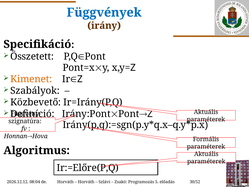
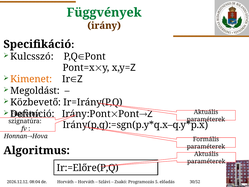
Függvények colour: blue -> green (104, 13)
Összetett: Összetett -> Kulcsszó (32, 56)
Szabályok: Szabályok -> Megoldást (35, 91)
